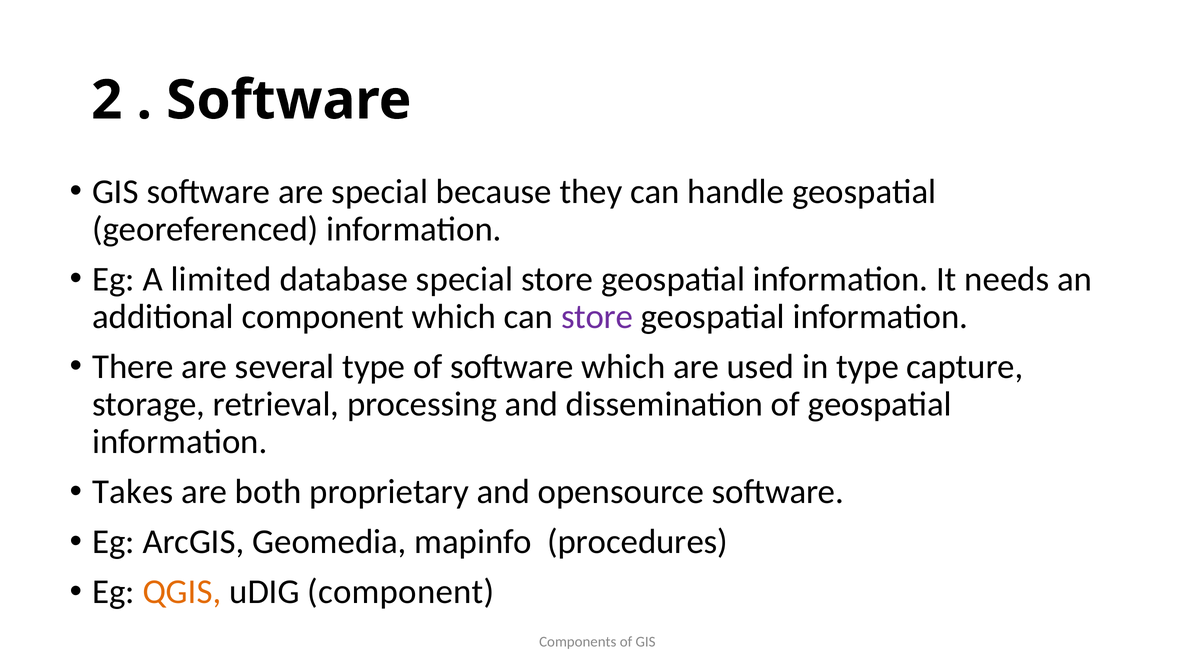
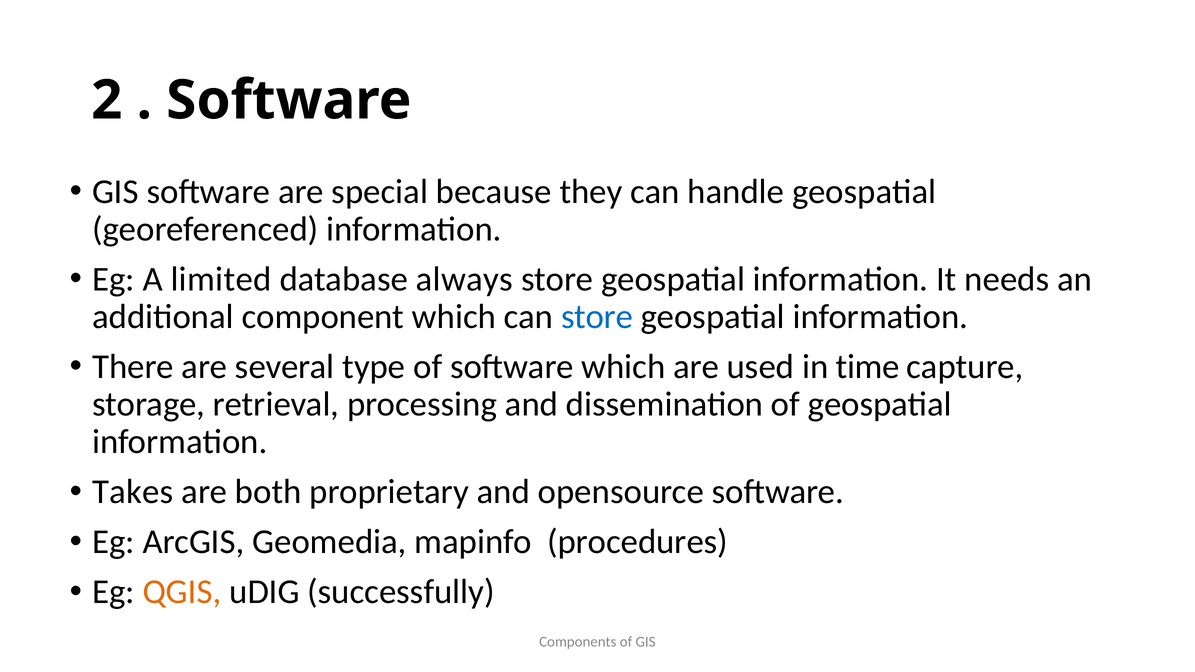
database special: special -> always (464, 279)
store colour: purple -> blue (597, 317)
in type: type -> time (868, 367)
uDIG component: component -> successfully (401, 592)
